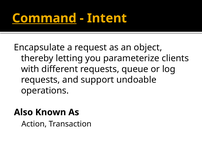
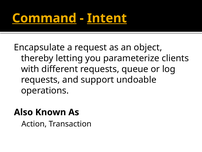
Intent underline: none -> present (107, 18)
